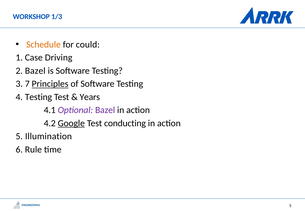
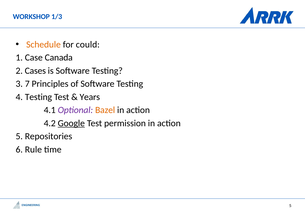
Driving: Driving -> Canada (59, 58)
2 Bazel: Bazel -> Cases (35, 71)
Principles underline: present -> none (50, 84)
Bazel colour: purple -> orange (105, 110)
conducting: conducting -> permission (125, 123)
Illumination: Illumination -> Repositories (49, 136)
